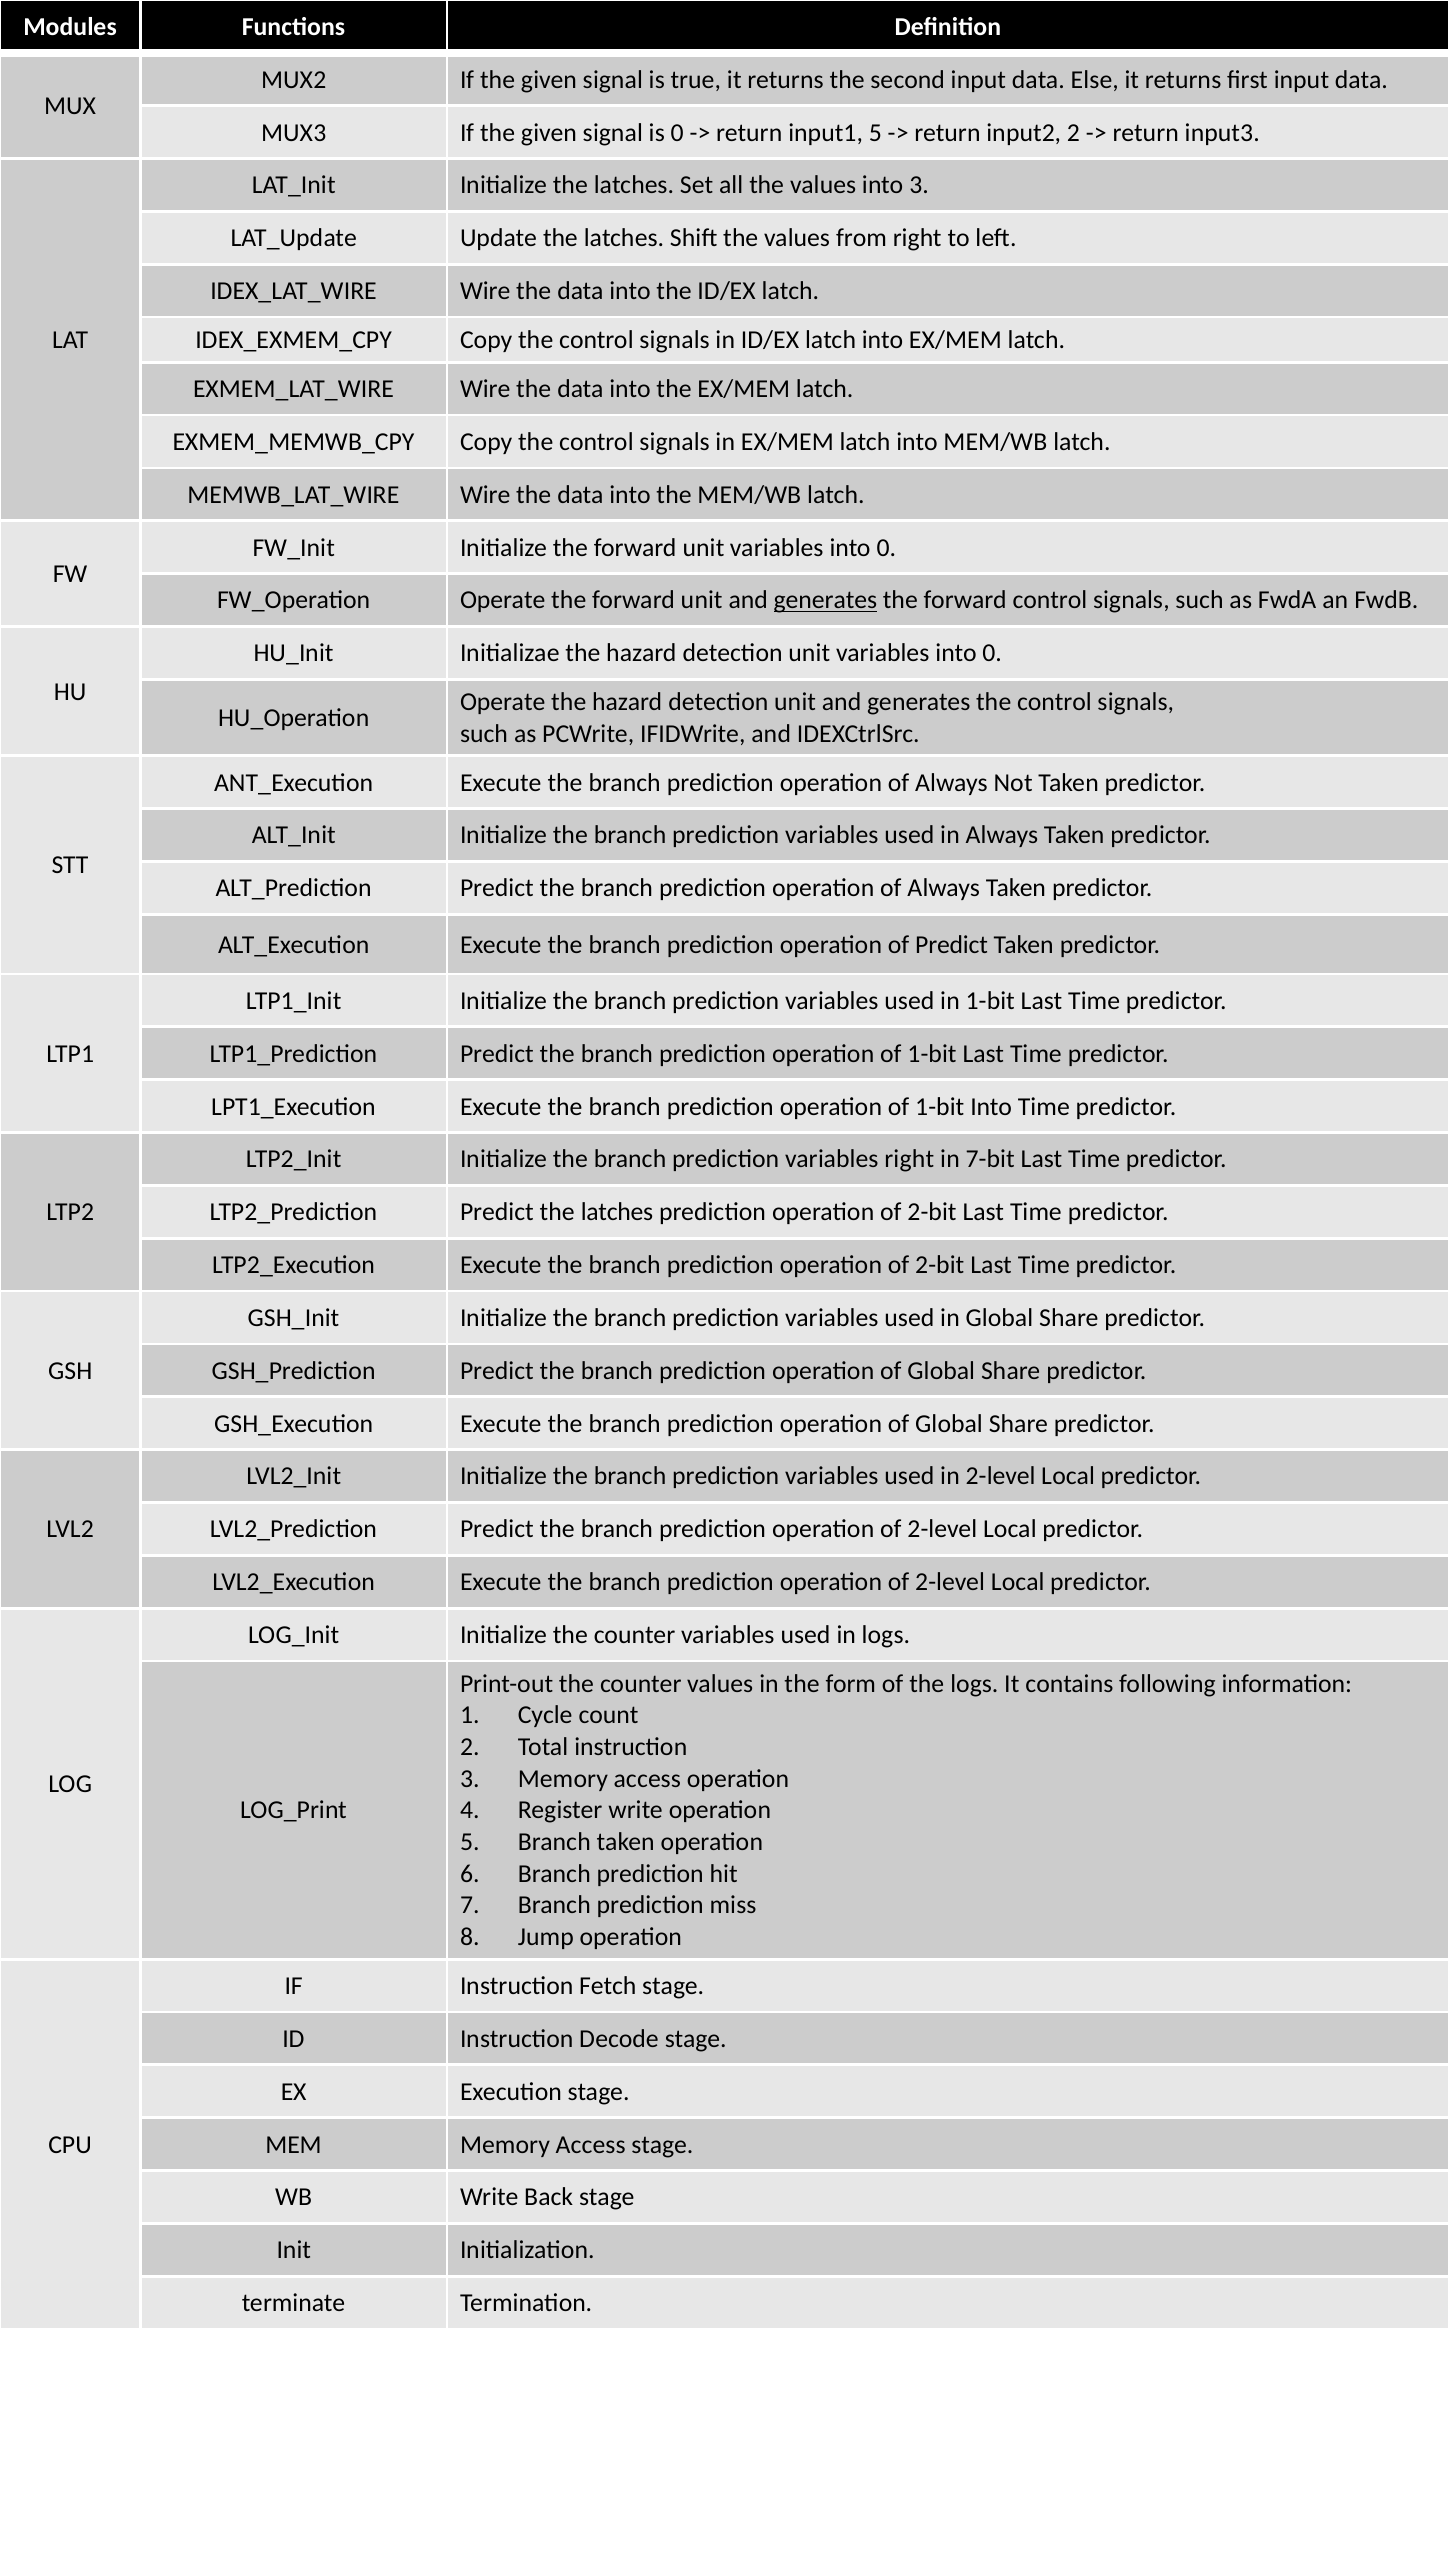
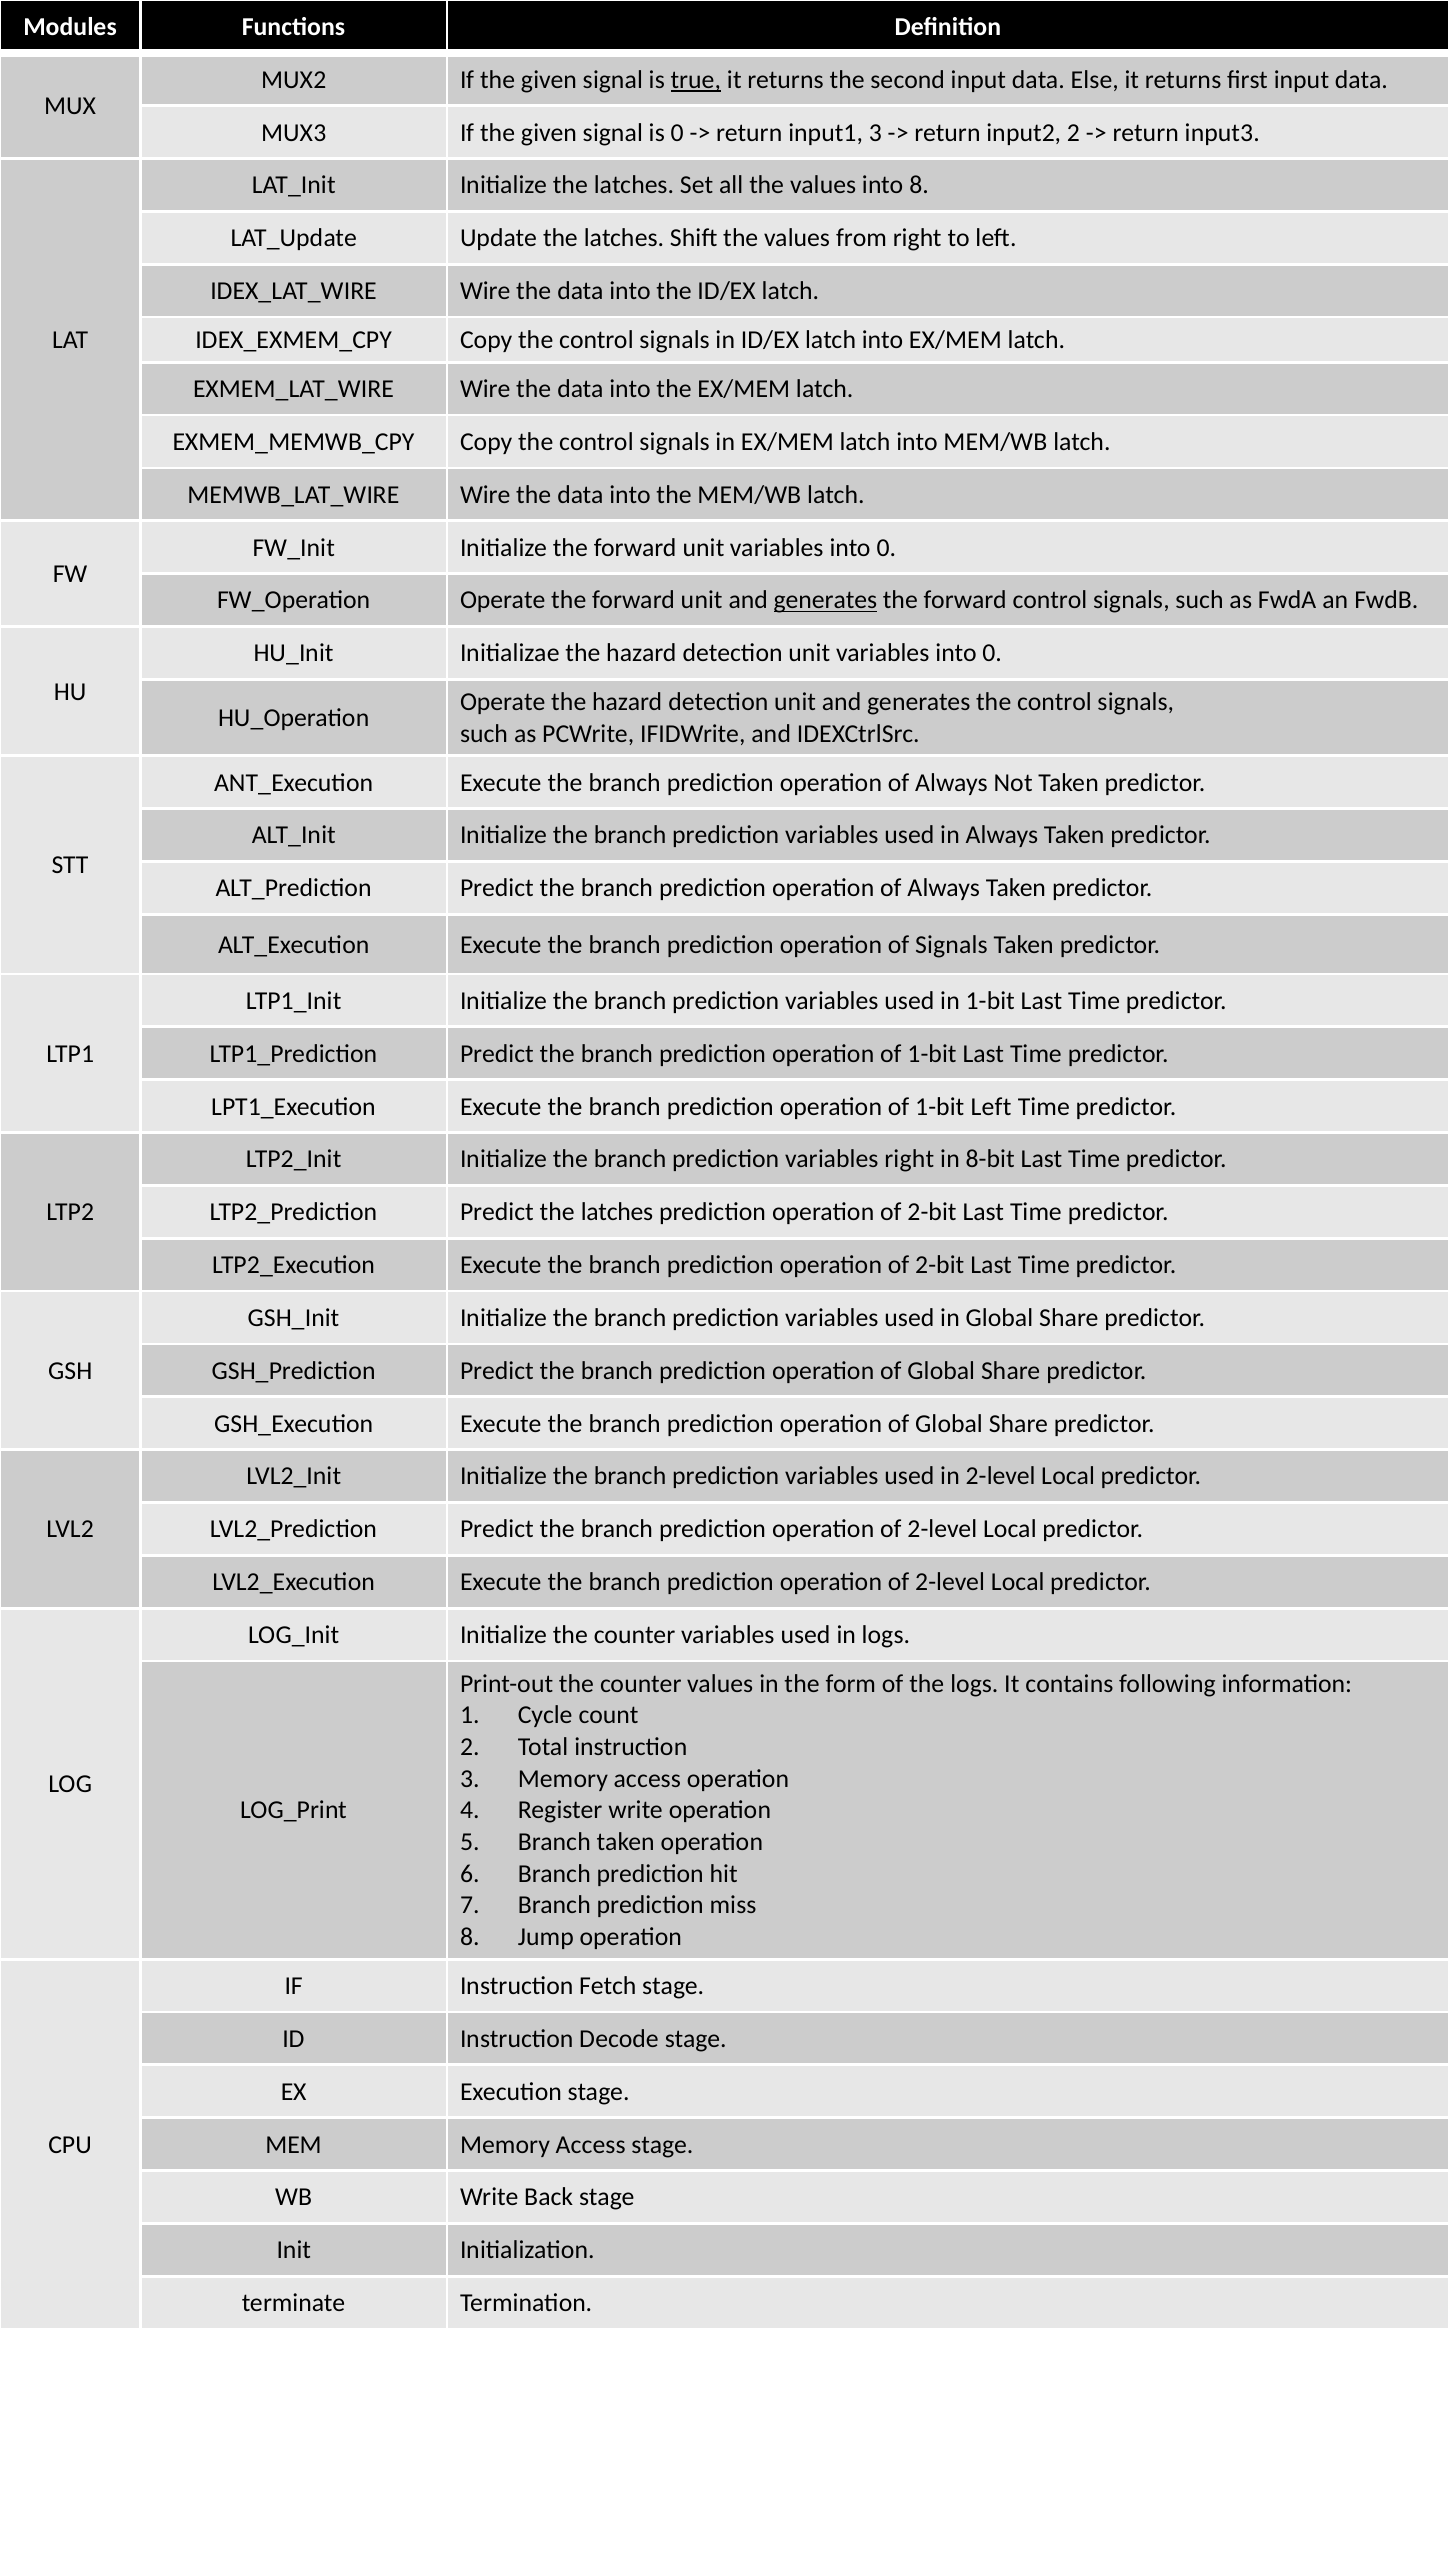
true underline: none -> present (696, 80)
input1 5: 5 -> 3 (875, 133)
into 3: 3 -> 8 (919, 185)
of Predict: Predict -> Signals (951, 945)
1-bit Into: Into -> Left (991, 1107)
7-bit: 7-bit -> 8-bit (990, 1159)
